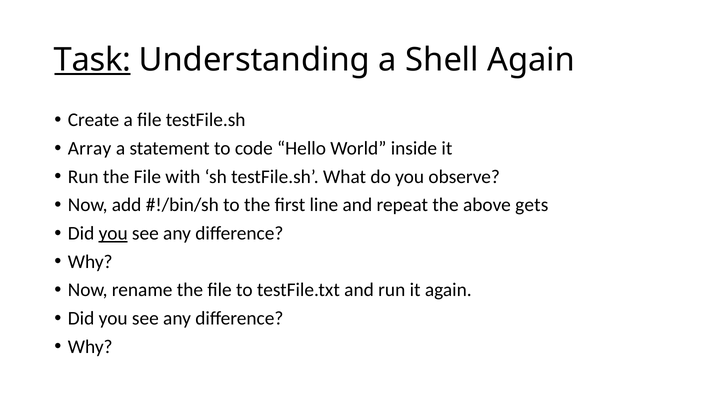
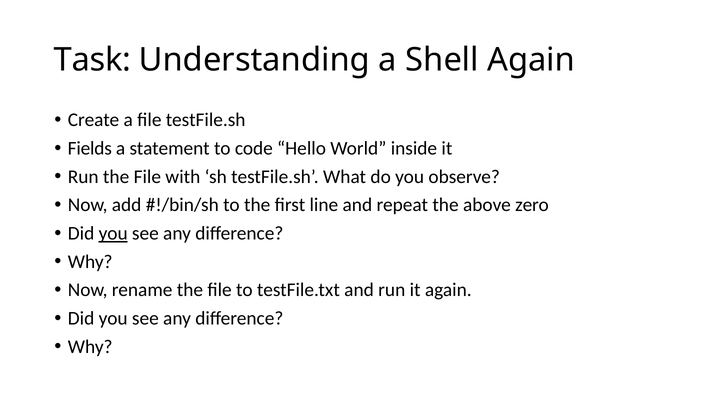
Task underline: present -> none (93, 60)
Array: Array -> Fields (90, 148)
gets: gets -> zero (532, 205)
